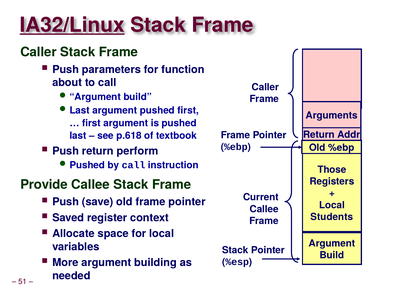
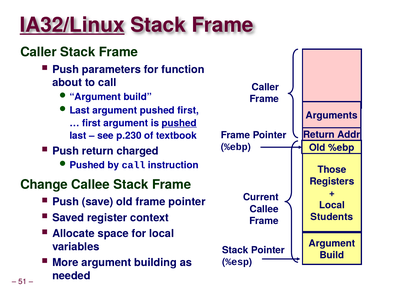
pushed underline: none -> present (179, 123)
p.618: p.618 -> p.230 (129, 136)
perform: perform -> charged (138, 151)
Provide: Provide -> Change (44, 184)
